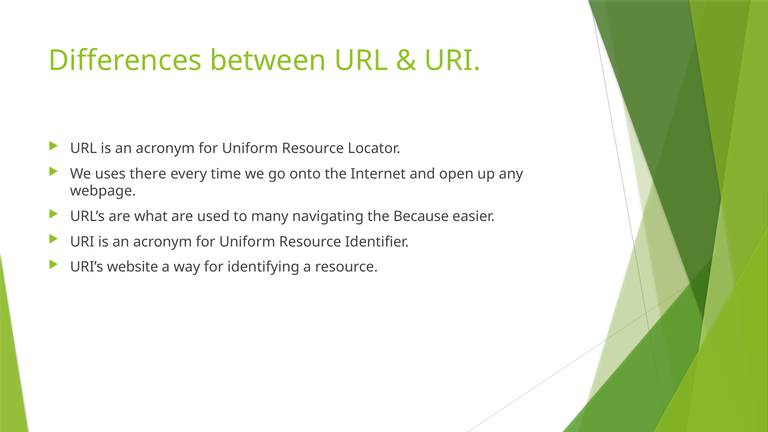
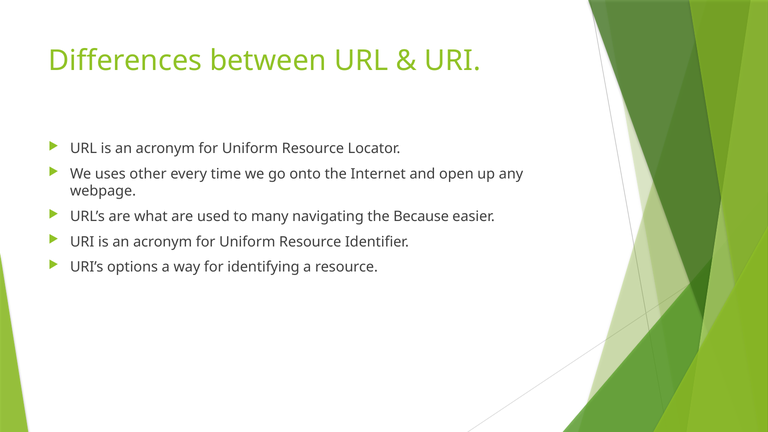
there: there -> other (148, 174)
website: website -> options (132, 267)
